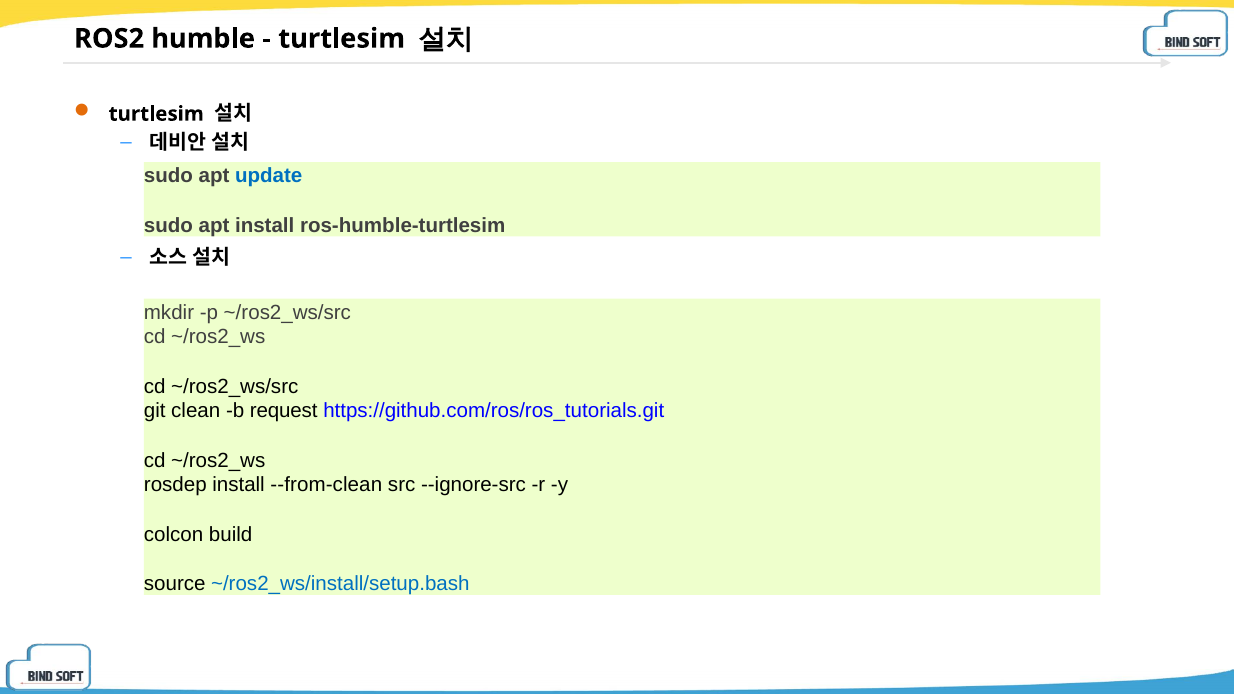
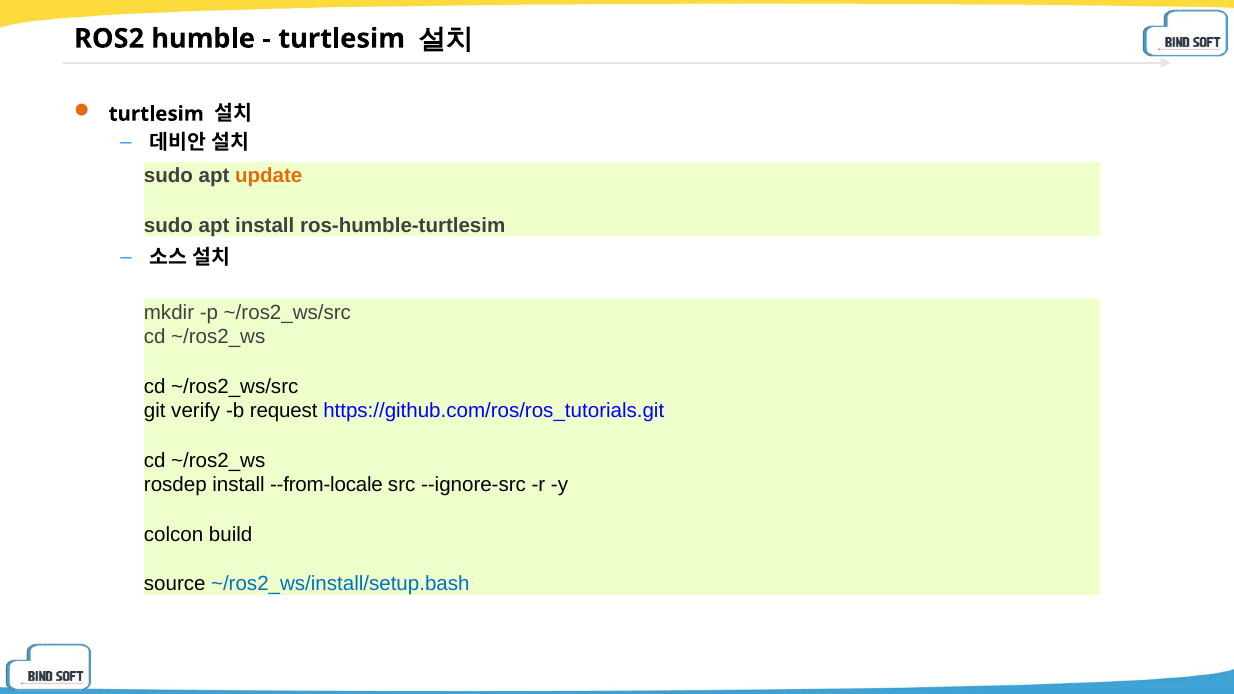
update colour: blue -> orange (269, 176)
clean: clean -> verify (196, 411)
--from-clean: --from-clean -> --from-locale (326, 485)
